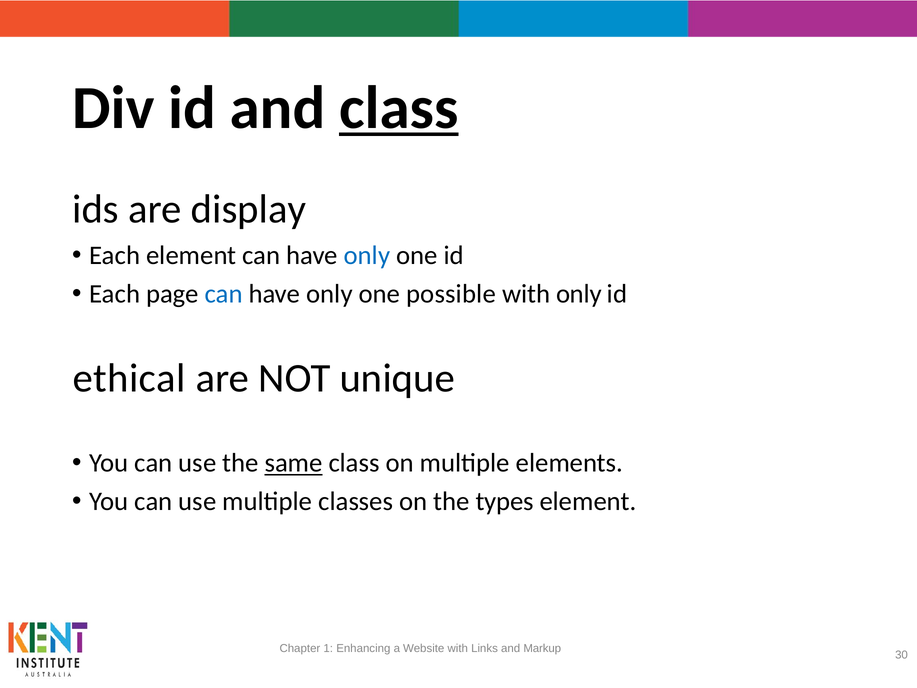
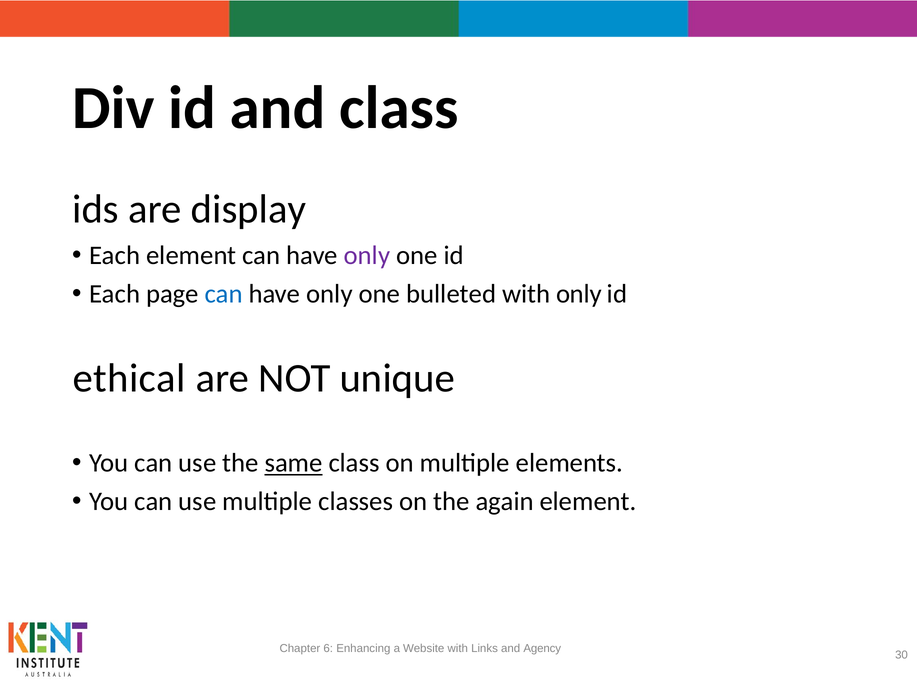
class underline: present -> none (399, 108)
only colour: blue -> purple (367, 256)
possible: possible -> bulleted (451, 294)
types: types -> again (505, 501)
1: 1 -> 6 (328, 648)
Markup: Markup -> Agency (542, 648)
